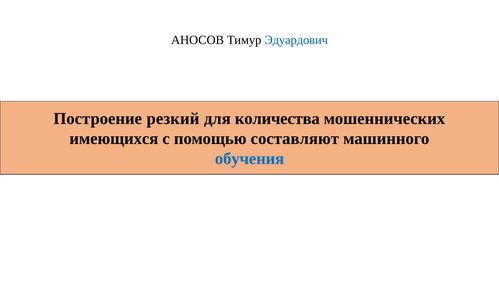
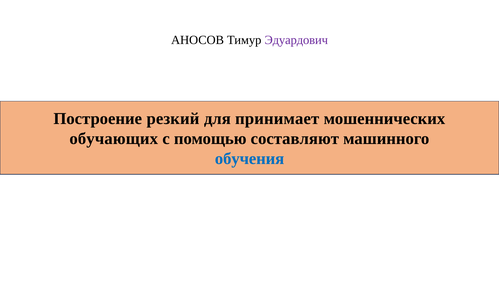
Эдуардович colour: blue -> purple (296, 40)
количества: количества -> принимает (277, 119)
имеющихся: имеющихся -> обучающих (114, 138)
